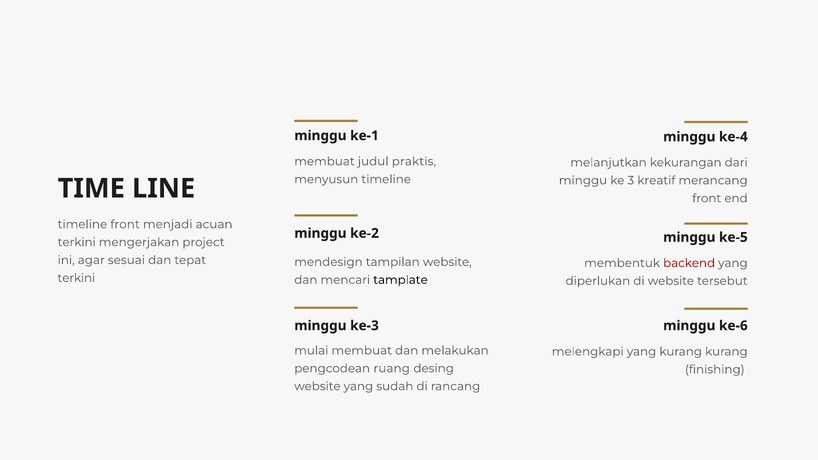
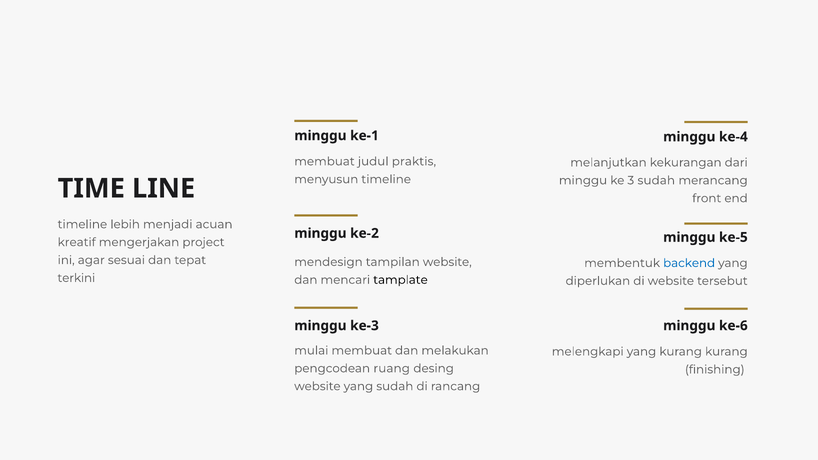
3 kreatif: kreatif -> sudah (656, 180)
timeline front: front -> lebih (125, 224)
terkini: terkini -> kreatif (77, 242)
backend colour: red -> blue (689, 263)
